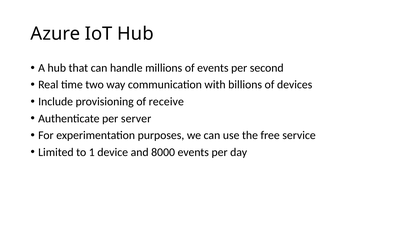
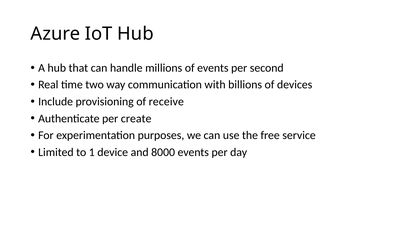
server: server -> create (136, 119)
